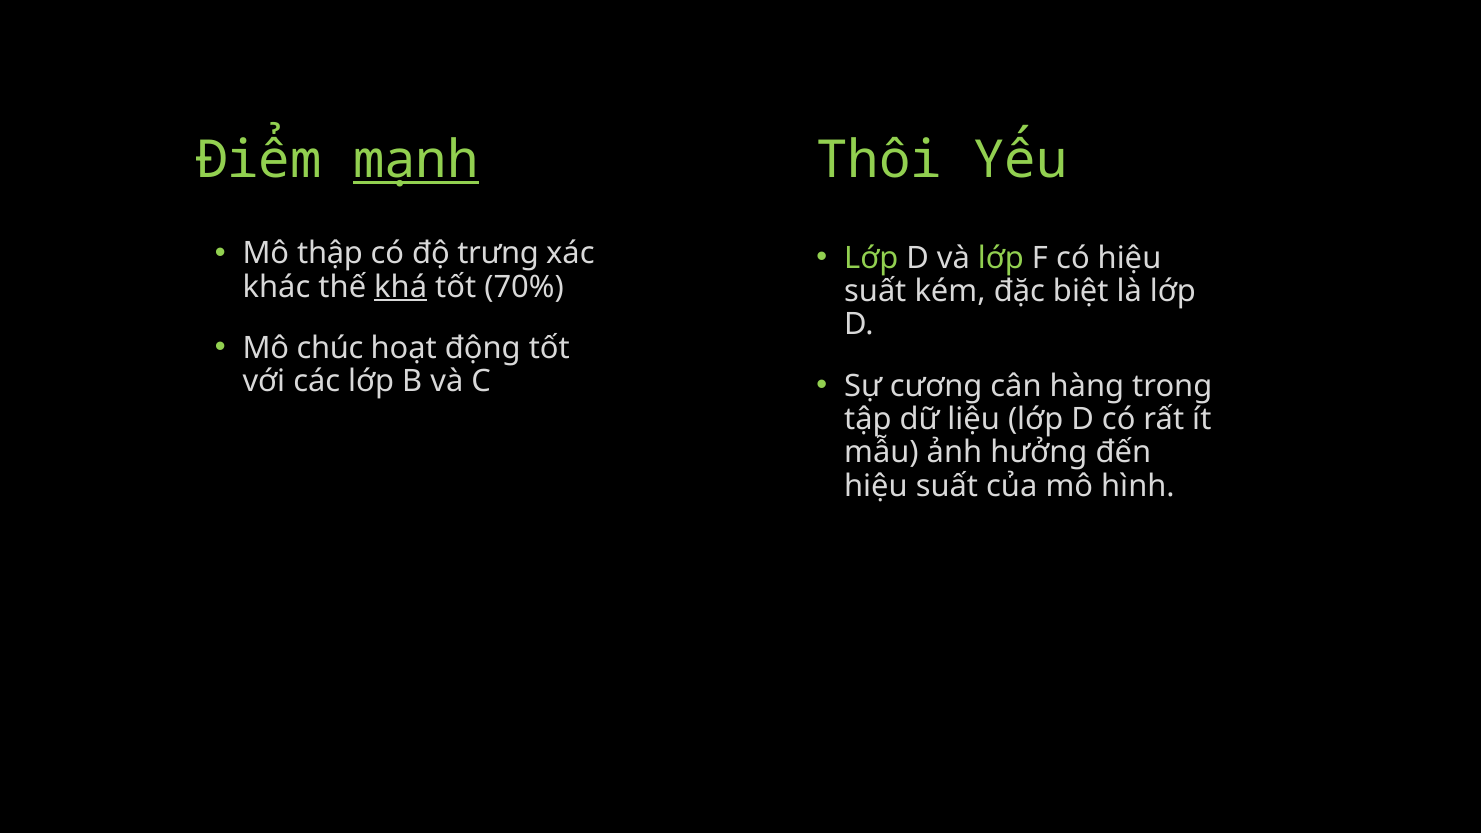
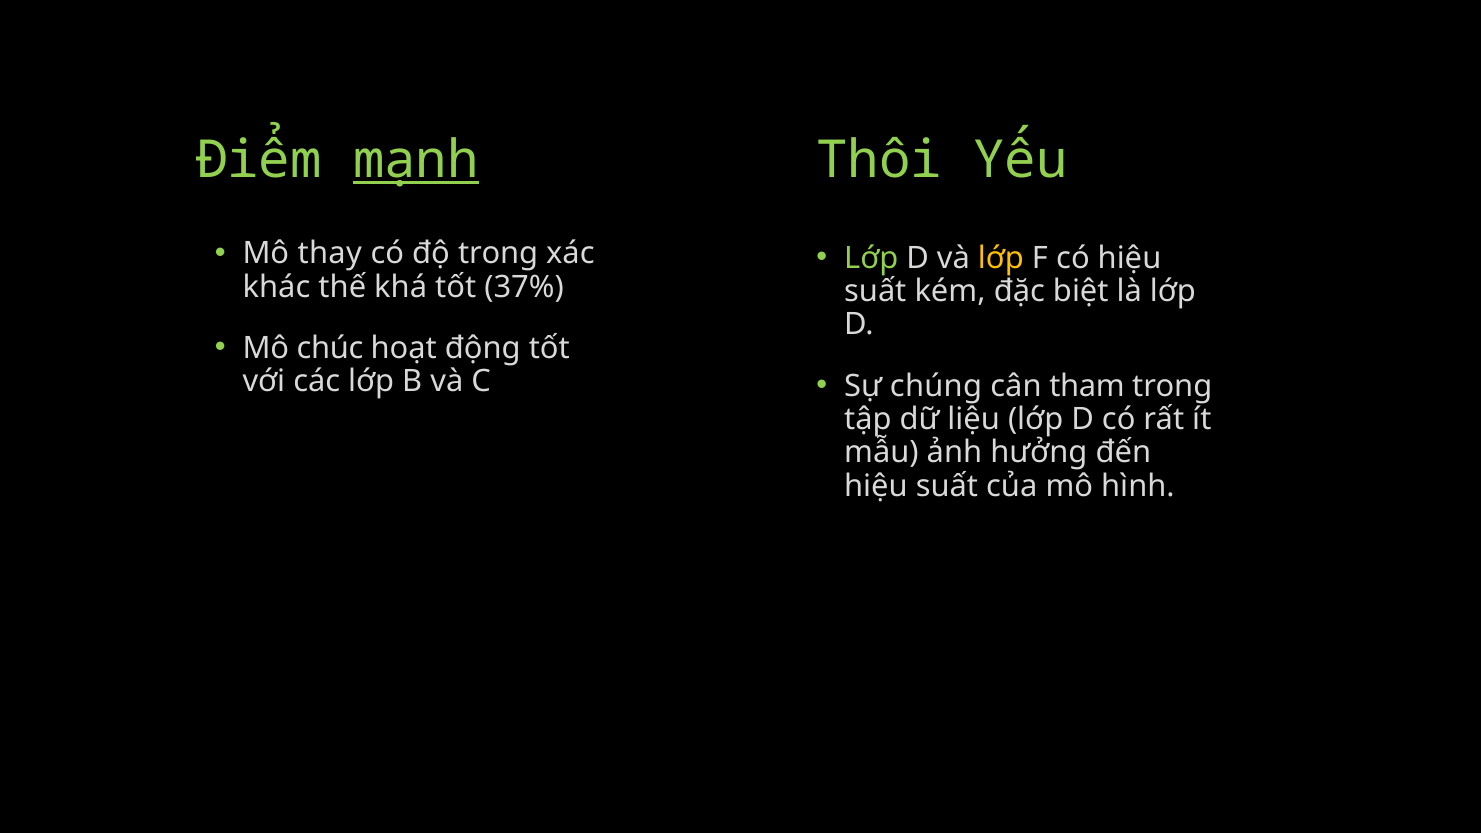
thập: thập -> thay (330, 254)
độ trưng: trưng -> trọng (498, 254)
lớp colour: light green -> yellow (1001, 258)
khá underline: present -> none (401, 287)
70%: 70% -> 37% (524, 287)
cương: cương -> chúng (936, 386)
hàng: hàng -> tham (1087, 386)
